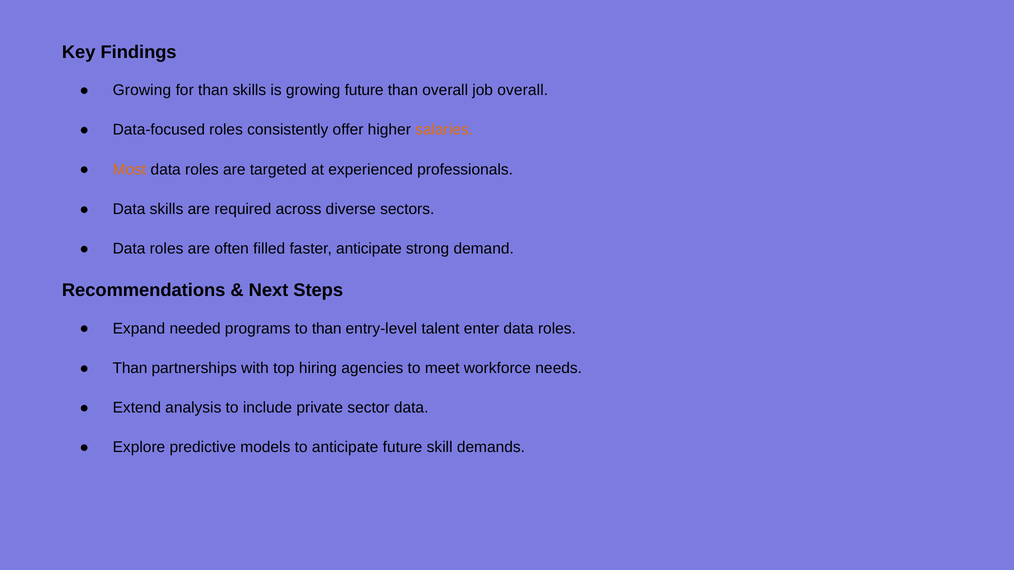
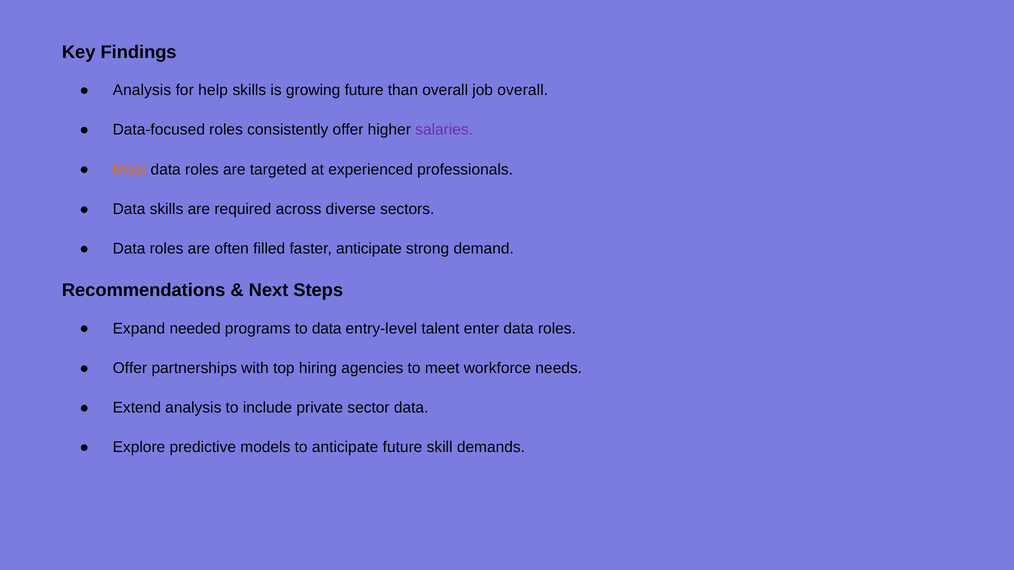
Growing: Growing -> Analysis (142, 90)
for than: than -> help (213, 90)
salaries colour: orange -> purple (444, 130)
to than: than -> data (327, 329)
Than: Than -> Offer (130, 368)
